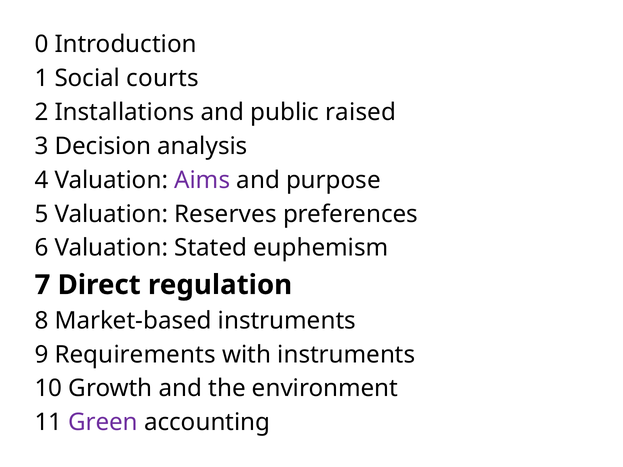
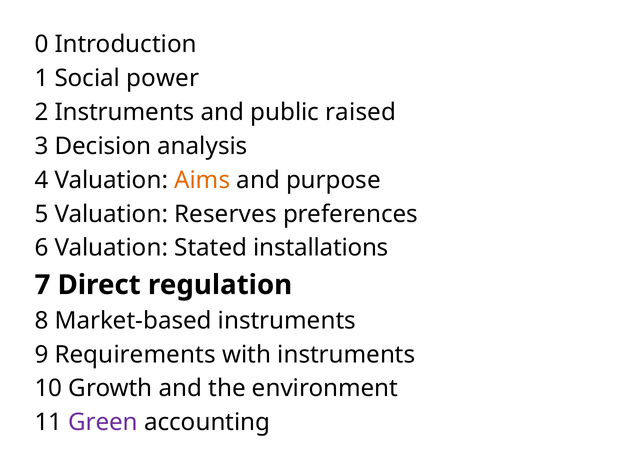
courts: courts -> power (163, 78)
2 Installations: Installations -> Instruments (124, 112)
Aims colour: purple -> orange (202, 180)
euphemism: euphemism -> installations (321, 248)
